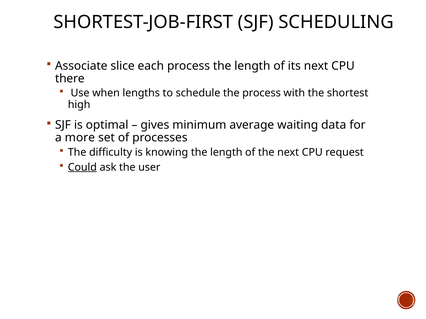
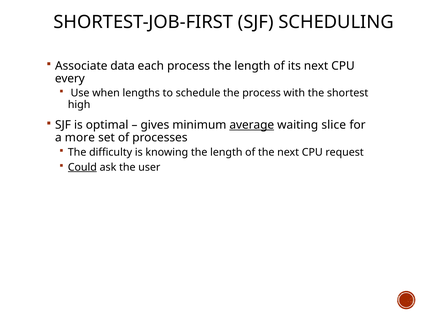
slice: slice -> data (123, 66)
there: there -> every (70, 79)
average underline: none -> present (252, 125)
data: data -> slice (334, 125)
